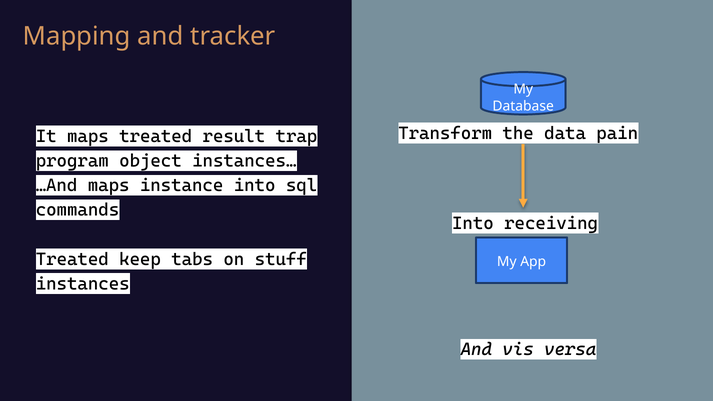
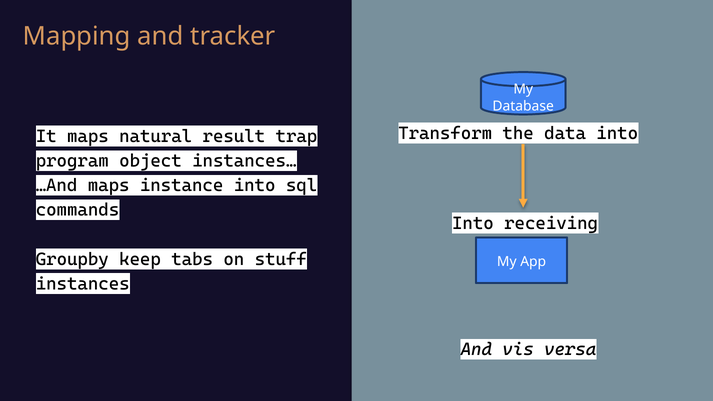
data pain: pain -> into (617, 133)
maps treated: treated -> natural (156, 136)
Treated: Treated -> Groupby (72, 259)
